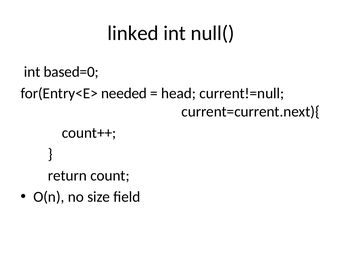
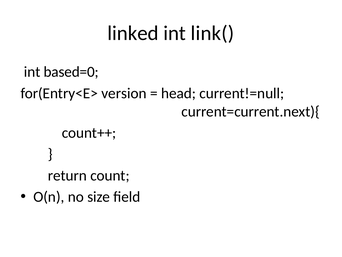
null(: null( -> link( (212, 33)
needed: needed -> version (124, 93)
